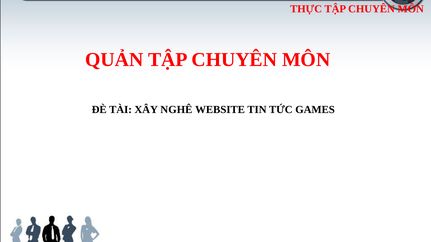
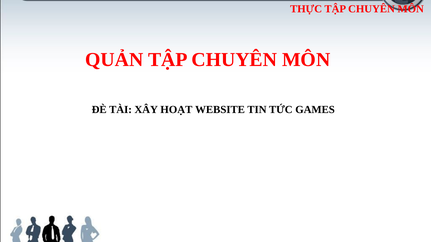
NGHÊ: NGHÊ -> HOẠT (176, 110)
